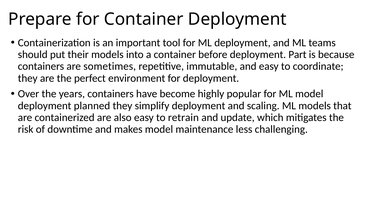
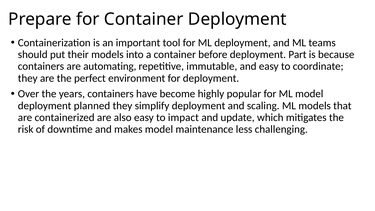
sometimes: sometimes -> automating (110, 66)
retrain: retrain -> impact (183, 117)
